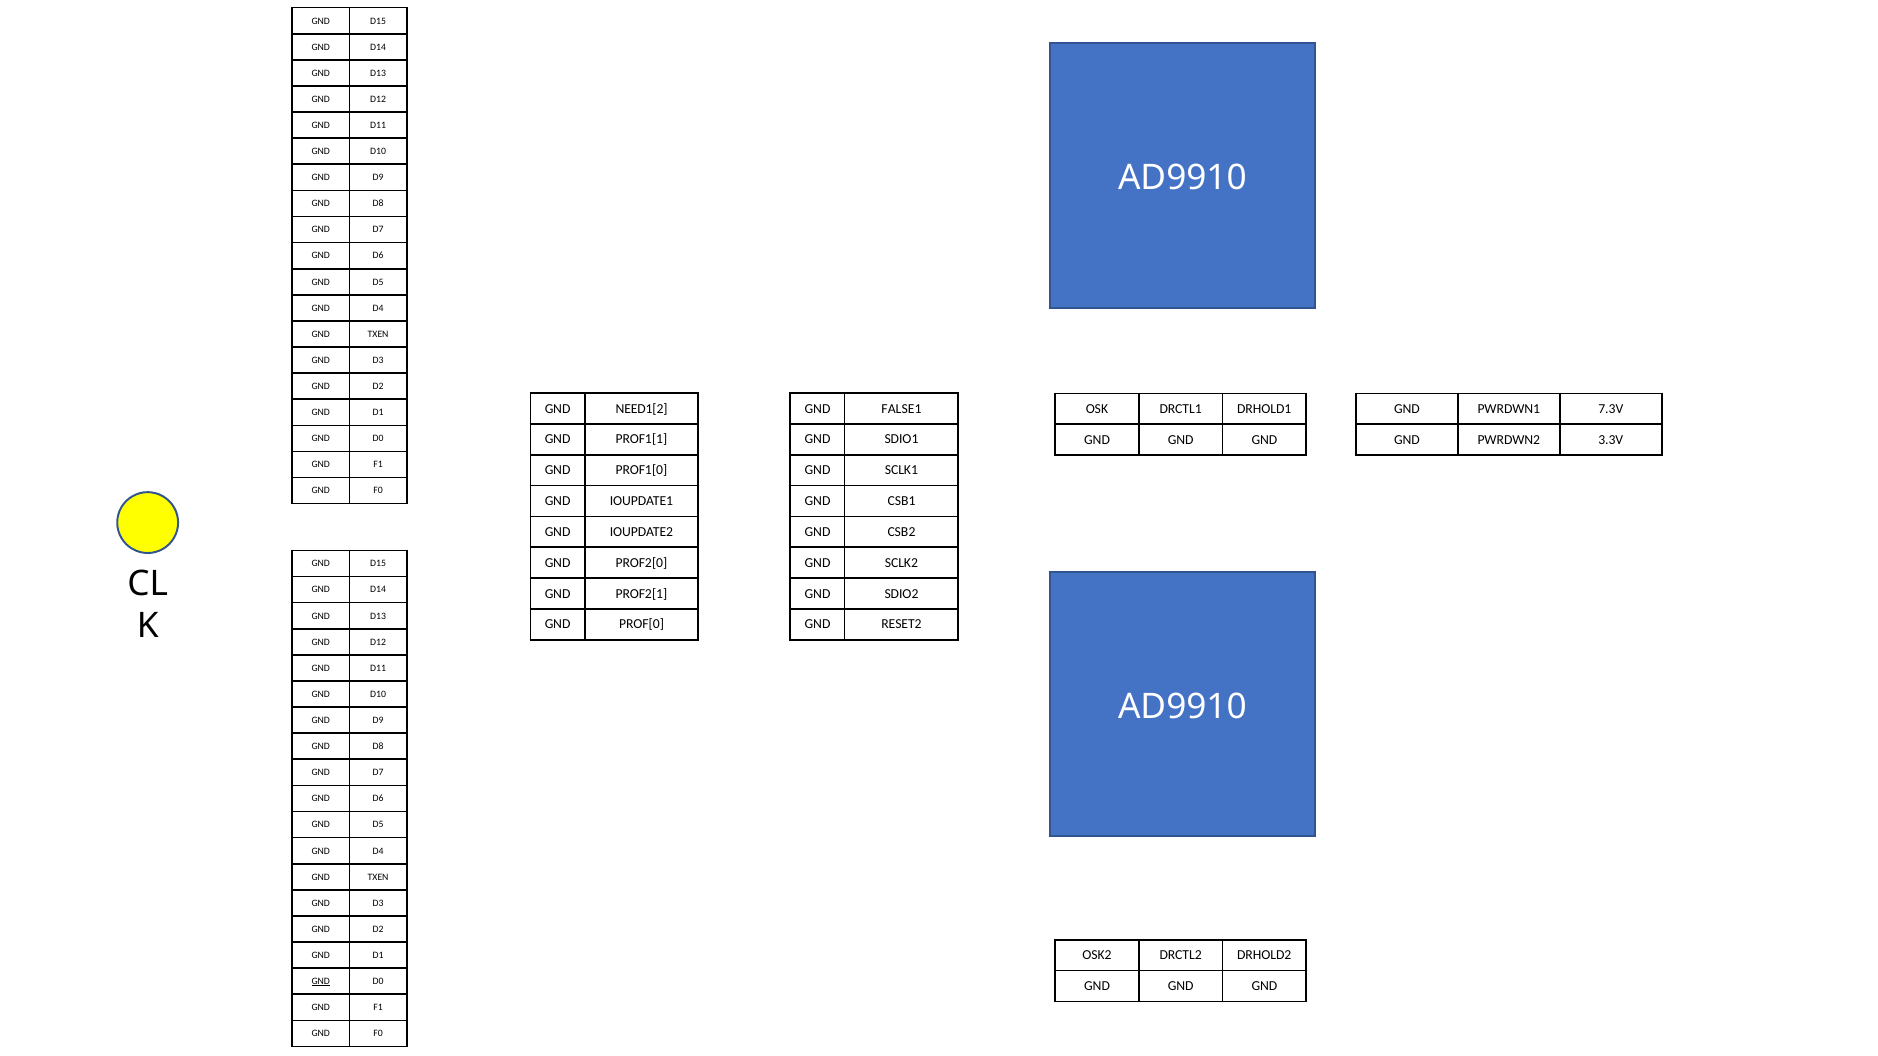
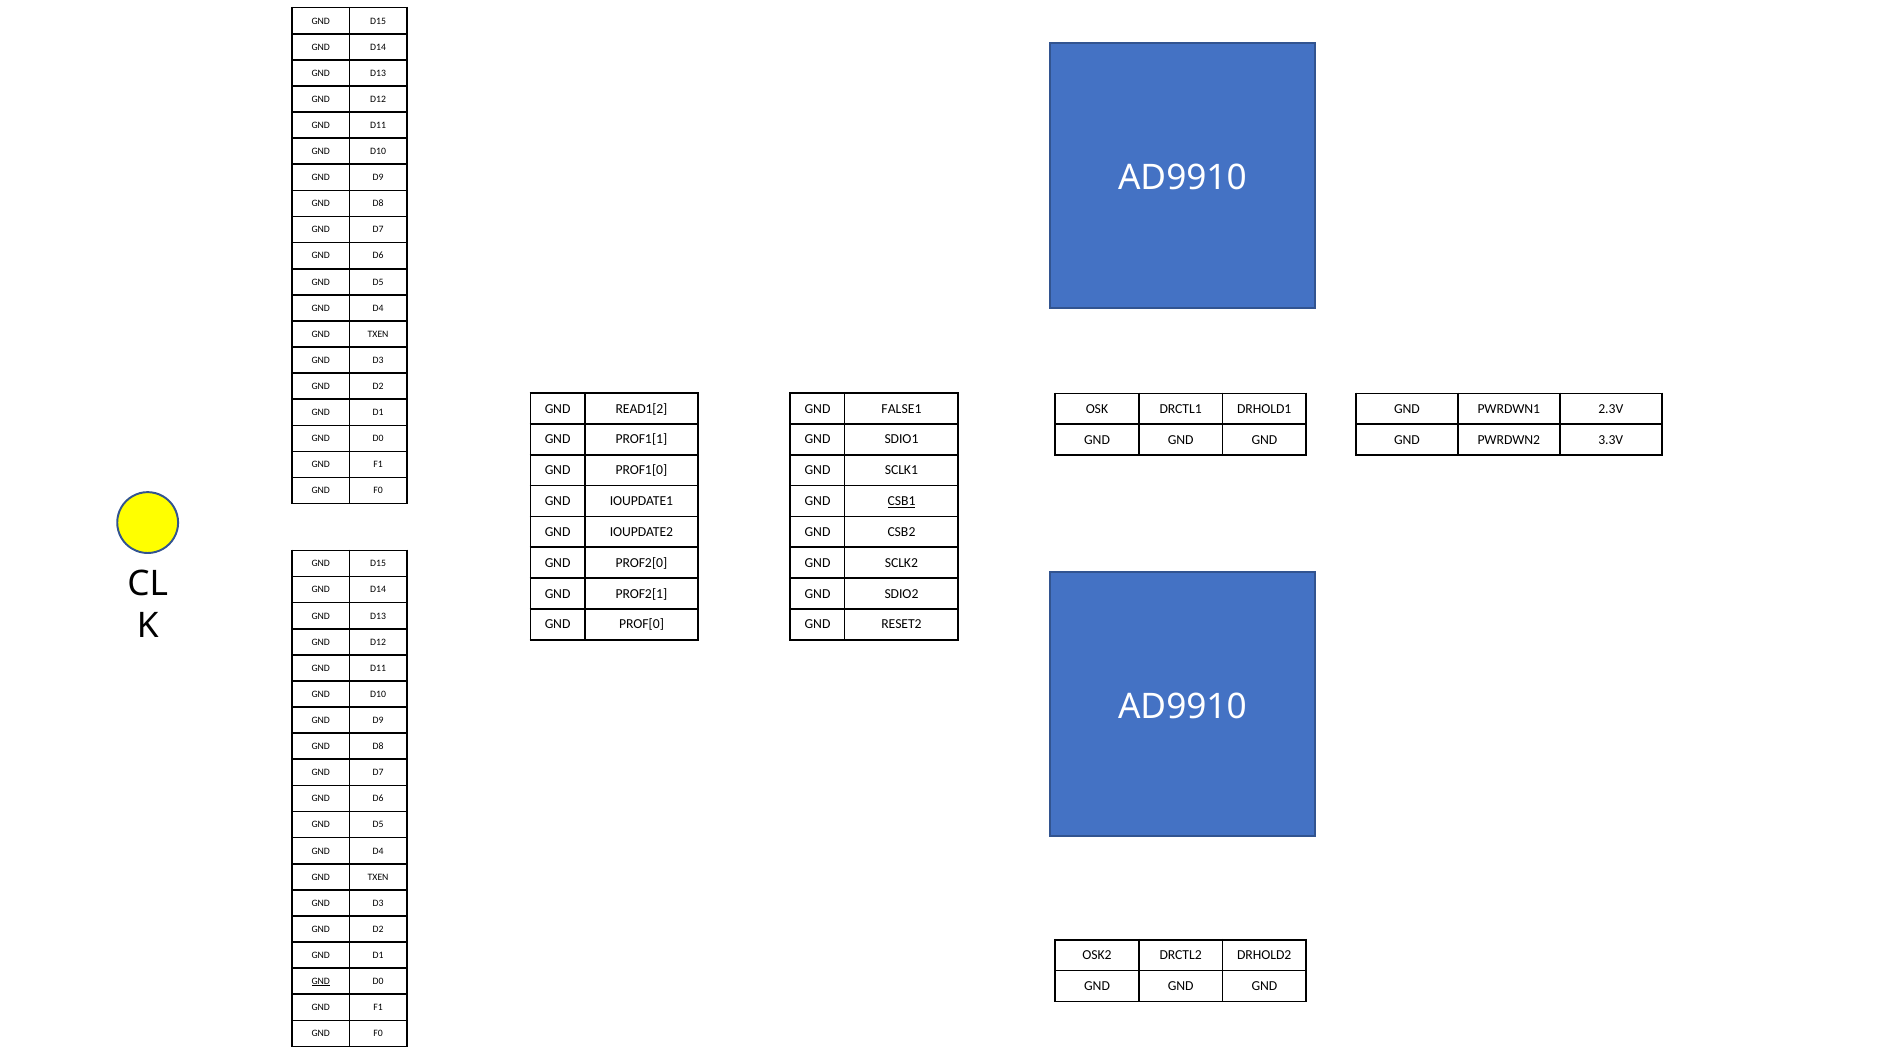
NEED1[2: NEED1[2 -> READ1[2 (642, 409)
7.3V: 7.3V -> 2.3V (1611, 409)
CSB1 underline: none -> present (902, 501)
